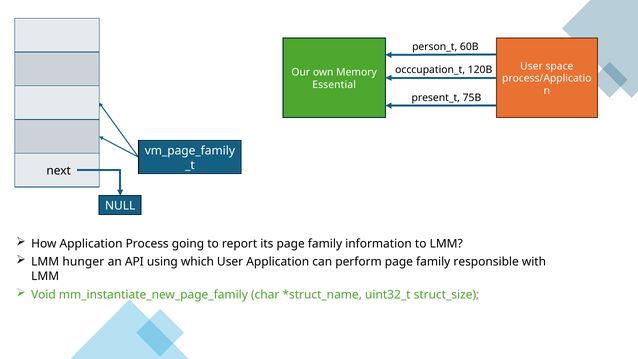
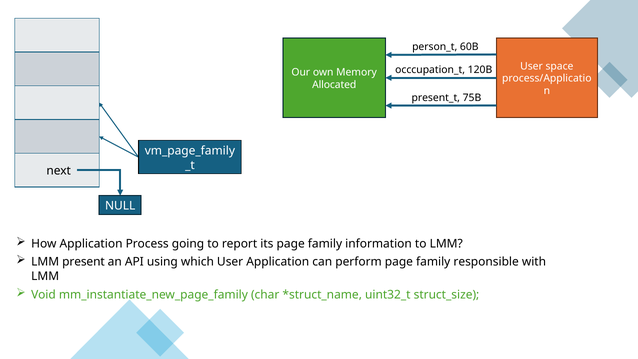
Essential: Essential -> Allocated (334, 85)
hunger: hunger -> present (83, 262)
